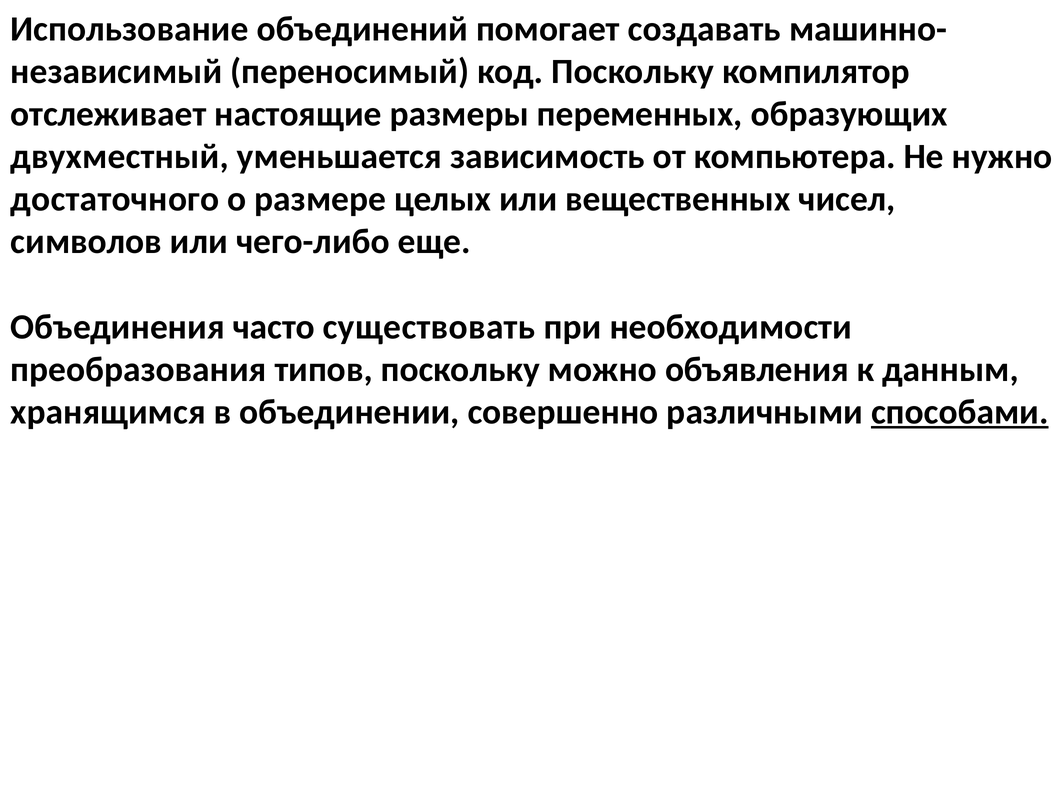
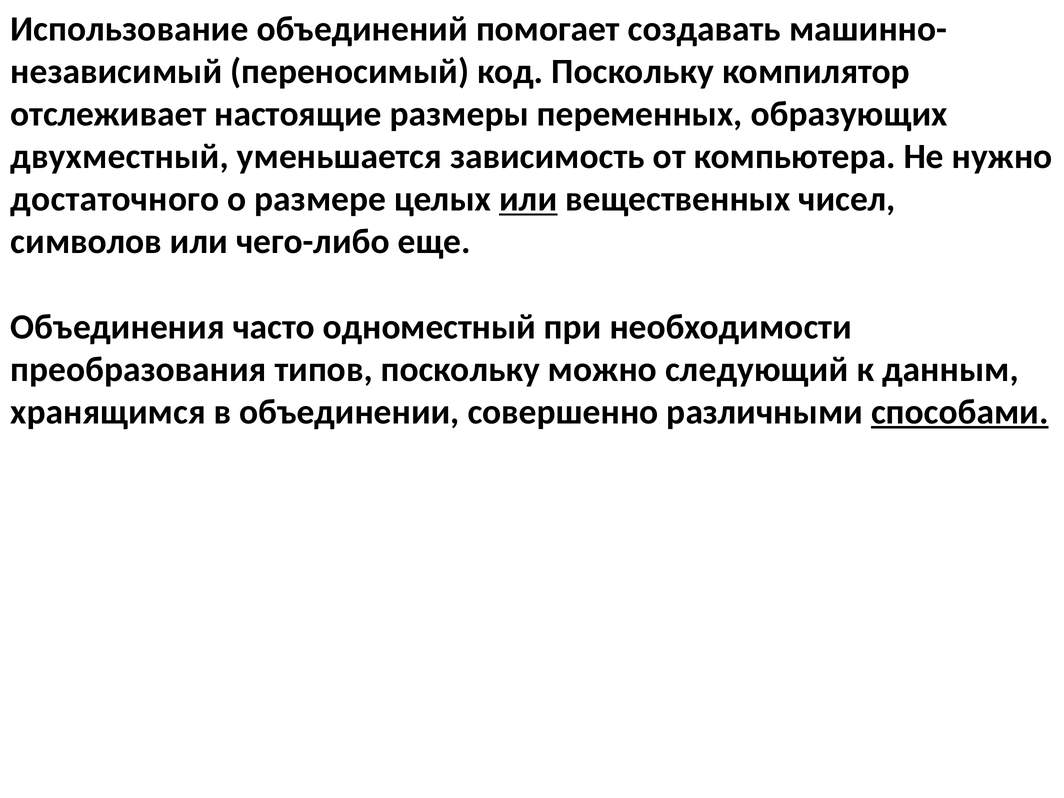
или underline: none -> present (528, 199)
существовать: существовать -> одноместный (429, 327)
объявления: объявления -> следующий (757, 369)
